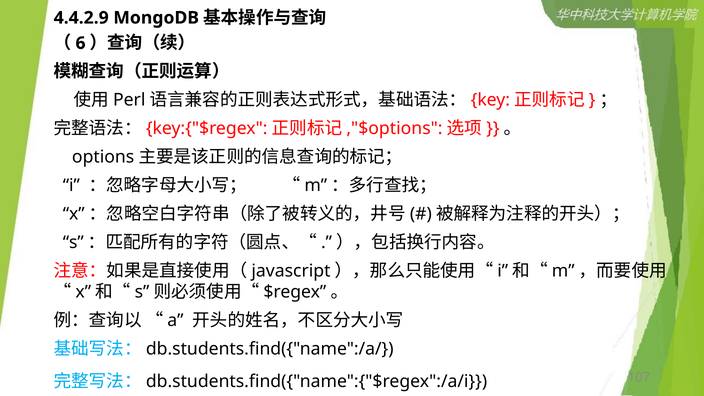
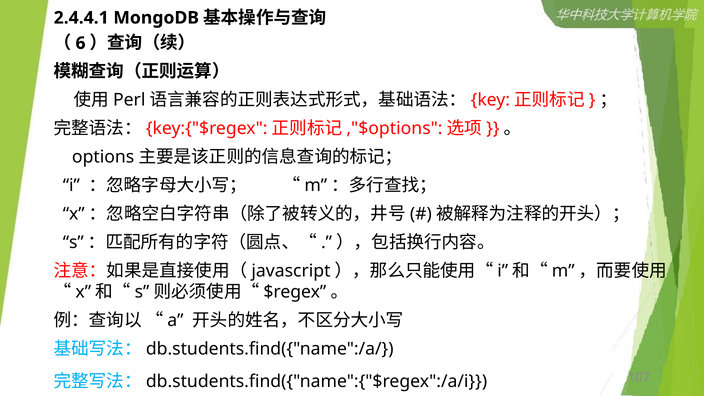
4.4.2.9: 4.4.2.9 -> 2.4.4.1 (81, 18)
